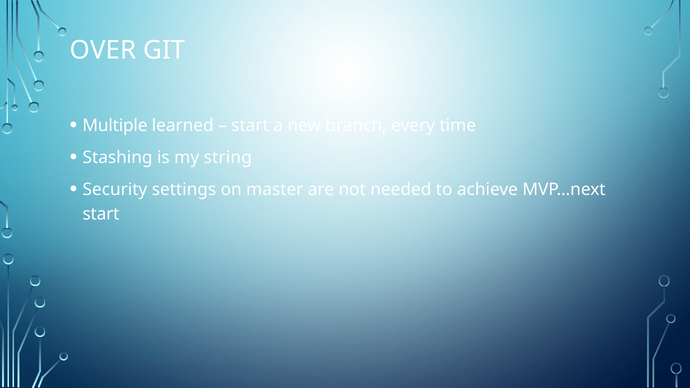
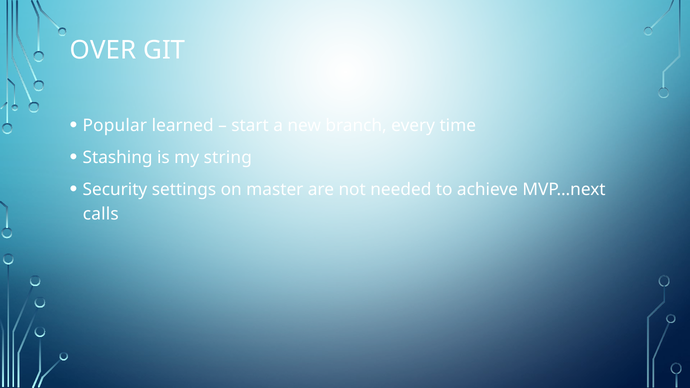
Multiple: Multiple -> Popular (115, 125)
start: start -> calls (101, 214)
